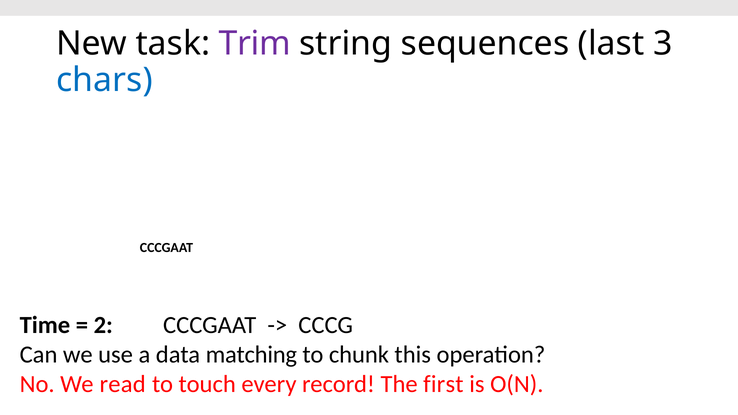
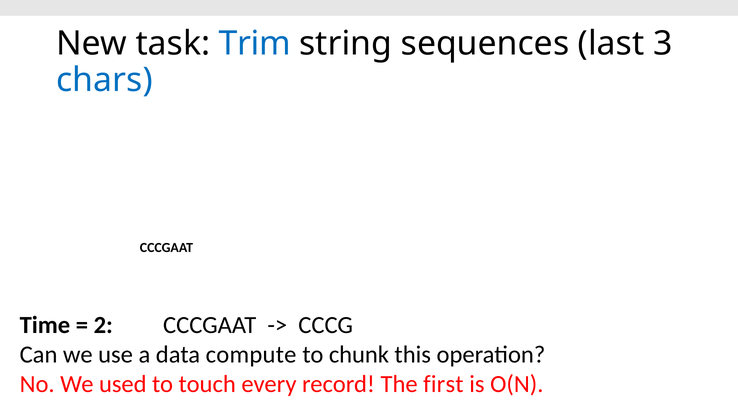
Trim colour: purple -> blue (255, 44)
matching: matching -> compute (251, 355)
read: read -> used (123, 384)
